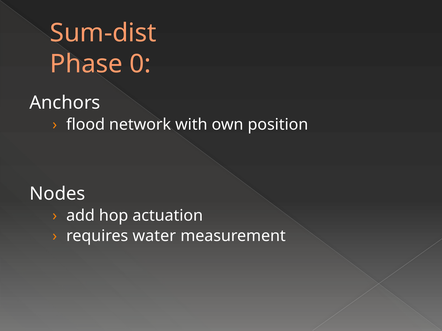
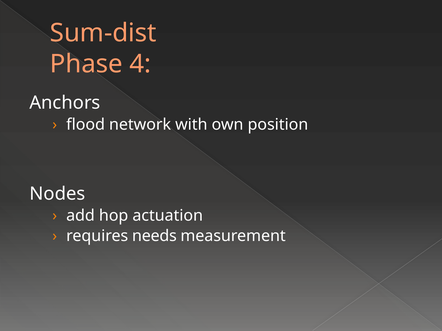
0: 0 -> 4 (140, 64)
water: water -> needs (154, 236)
